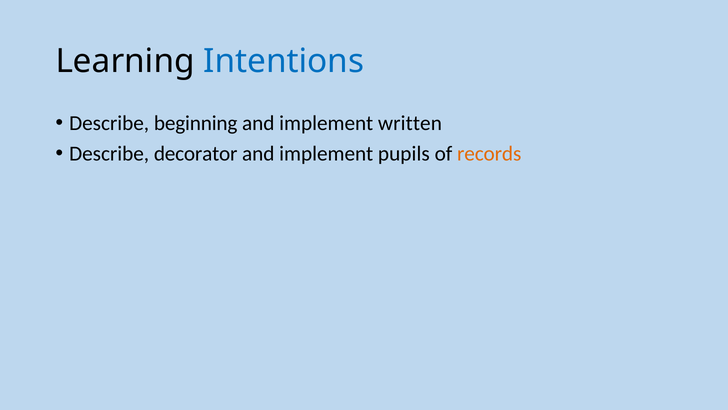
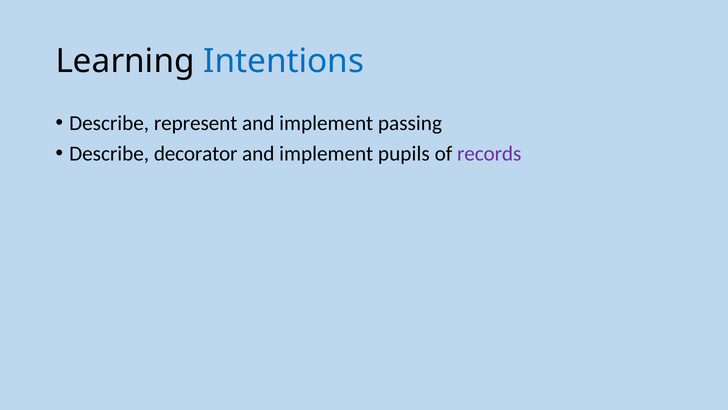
beginning: beginning -> represent (196, 123)
written: written -> passing (410, 123)
records colour: orange -> purple (489, 154)
